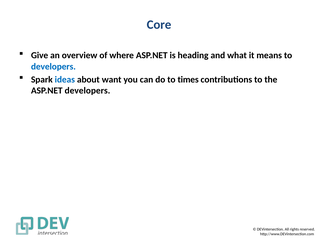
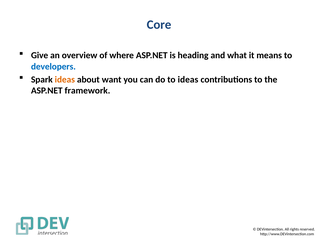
ideas colour: blue -> orange (65, 80)
to times: times -> ideas (188, 80)
ASP.NET developers: developers -> framework (87, 91)
